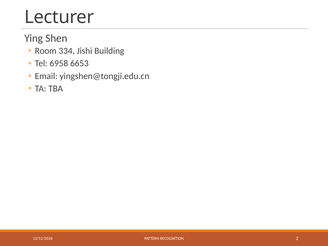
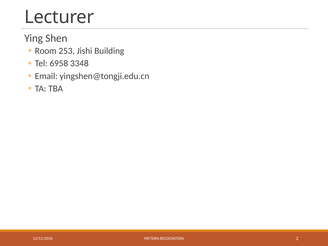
334: 334 -> 253 (67, 51)
6653: 6653 -> 3348 (79, 63)
